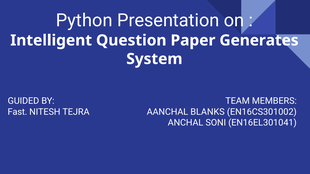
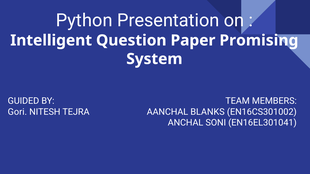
Generates: Generates -> Promising (259, 40)
Fast: Fast -> Gori (17, 112)
